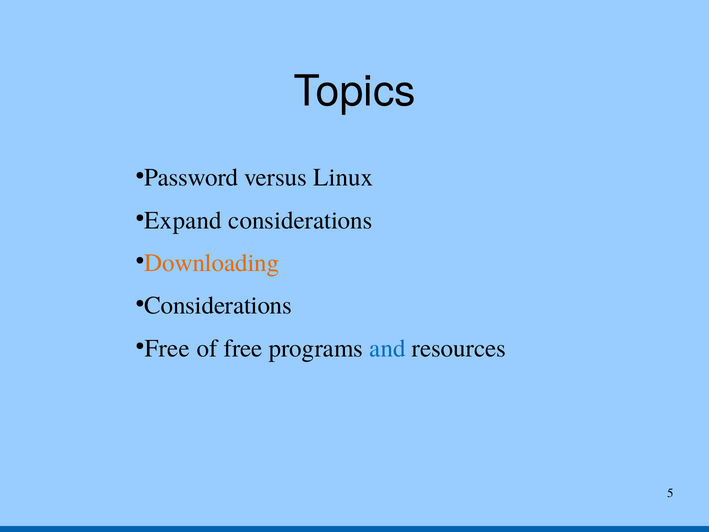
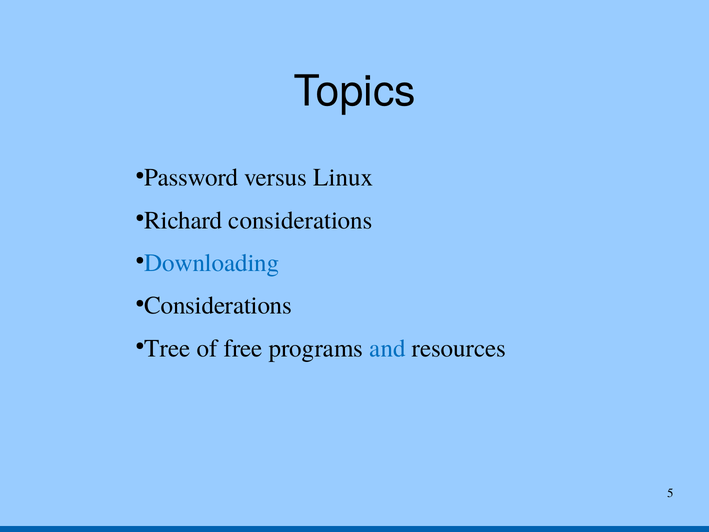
Expand: Expand -> Richard (183, 220)
Downloading colour: orange -> blue (212, 263)
Free: Free -> Tree (167, 348)
